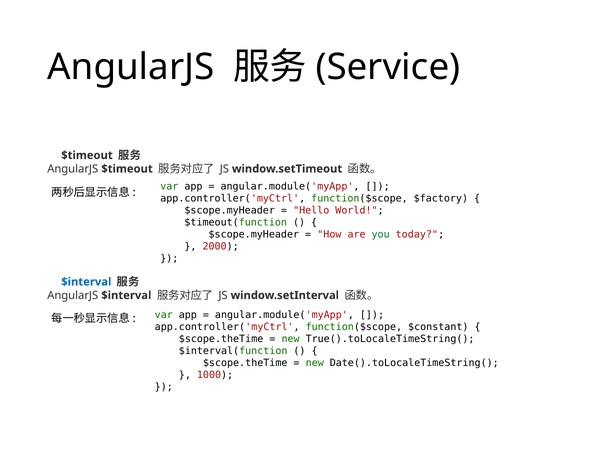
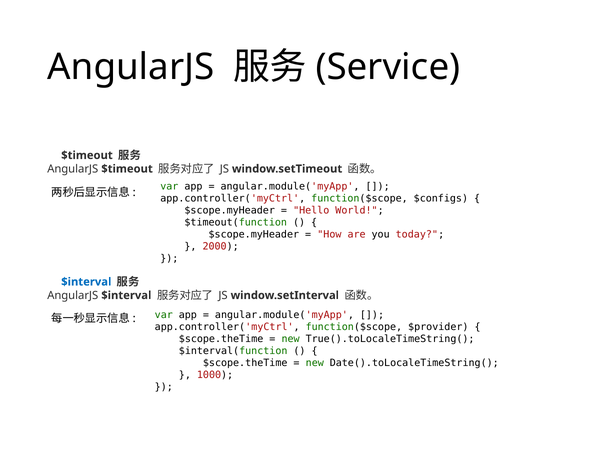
$factory: $factory -> $configs (441, 199)
you colour: green -> black (381, 235)
$constant: $constant -> $provider (438, 327)
